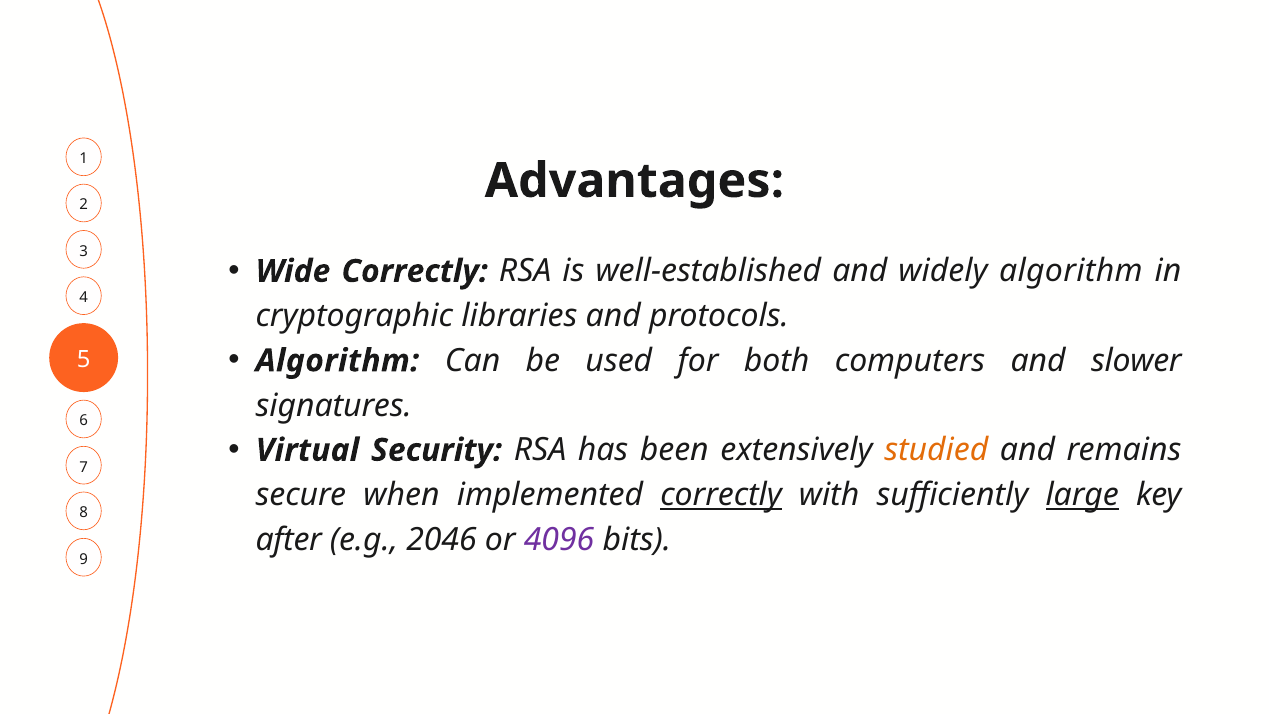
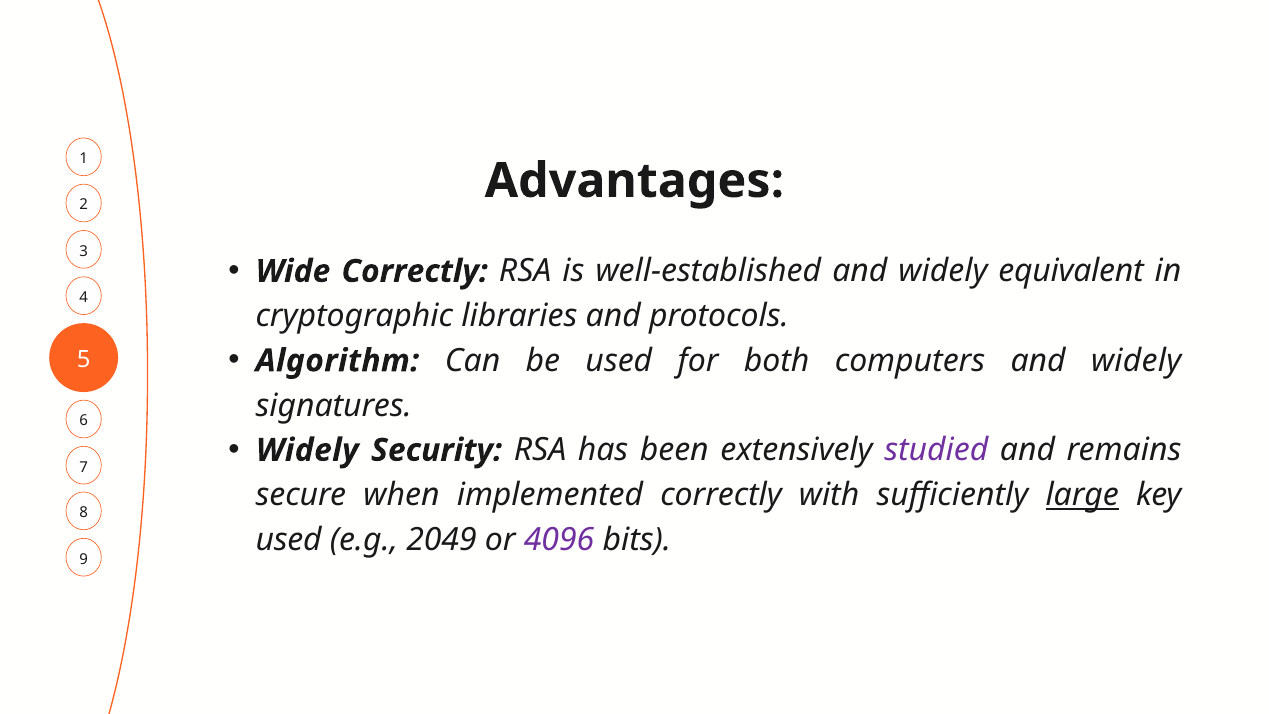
widely algorithm: algorithm -> equivalent (1071, 271)
slower: slower -> widely (1136, 361)
Virtual: Virtual -> Widely (307, 450)
studied colour: orange -> purple (936, 450)
correctly underline: present -> none (721, 495)
after: after -> used (289, 540)
2046: 2046 -> 2049 (441, 540)
